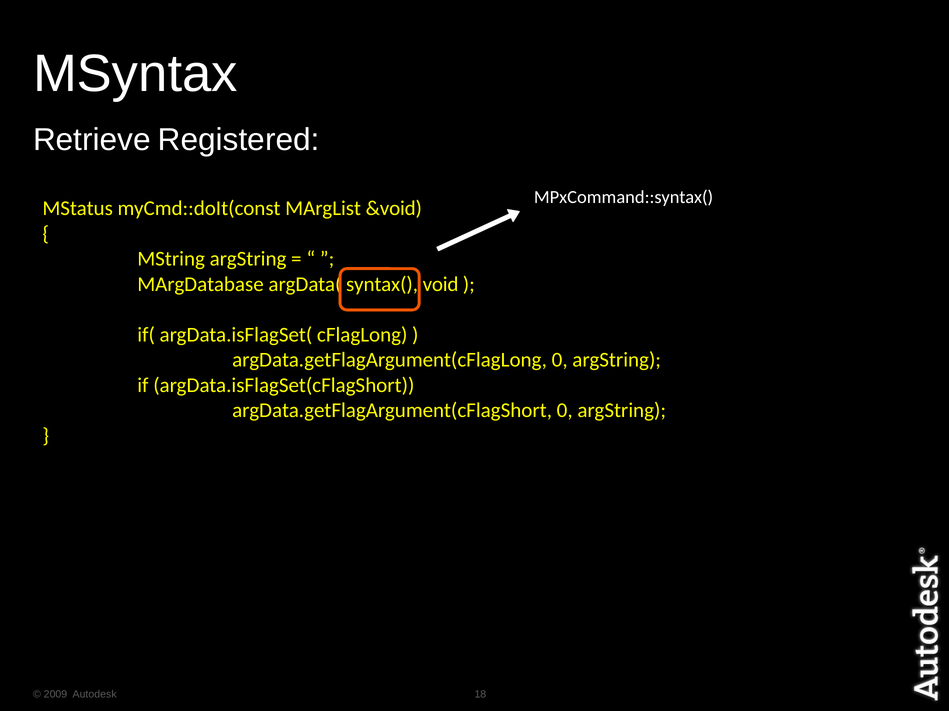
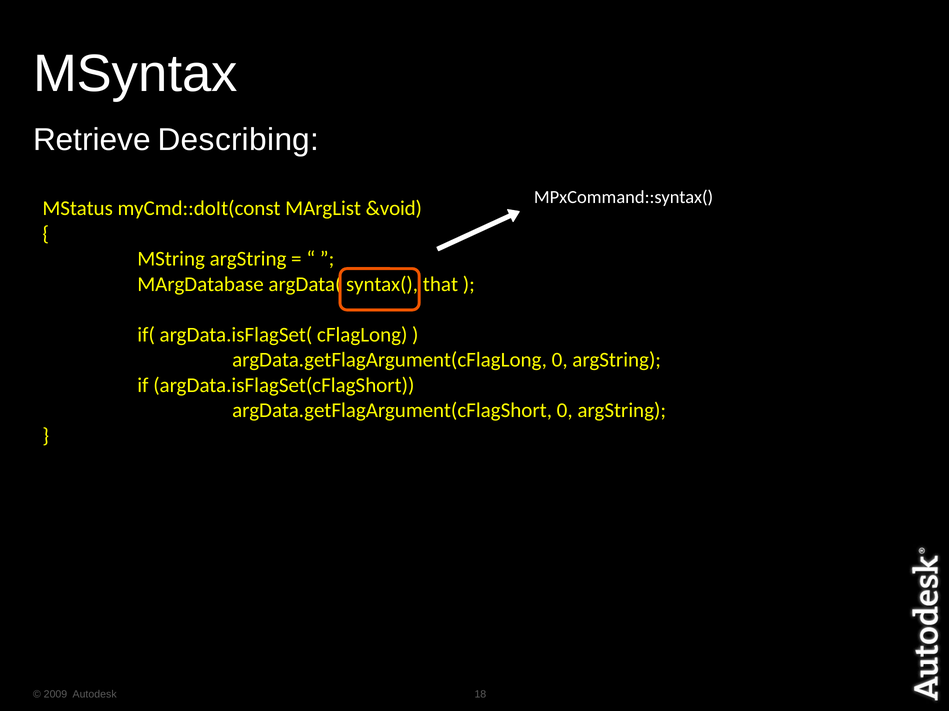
Registered: Registered -> Describing (238, 140)
void: void -> that (440, 284)
